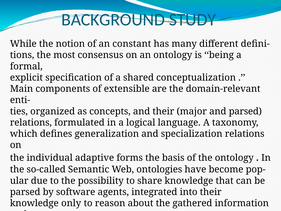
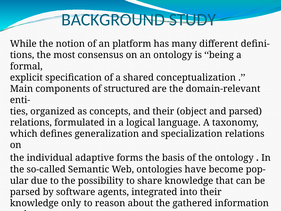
constant: constant -> platform (132, 44)
extensible: extensible -> structured (127, 89)
major: major -> object (192, 111)
